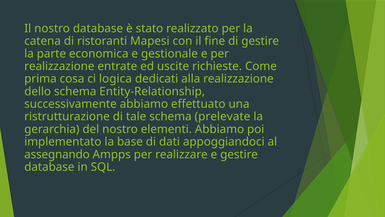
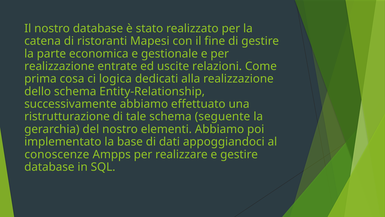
richieste: richieste -> relazioni (217, 66)
prelevate: prelevate -> seguente (222, 116)
assegnando: assegnando -> conoscenze (57, 154)
